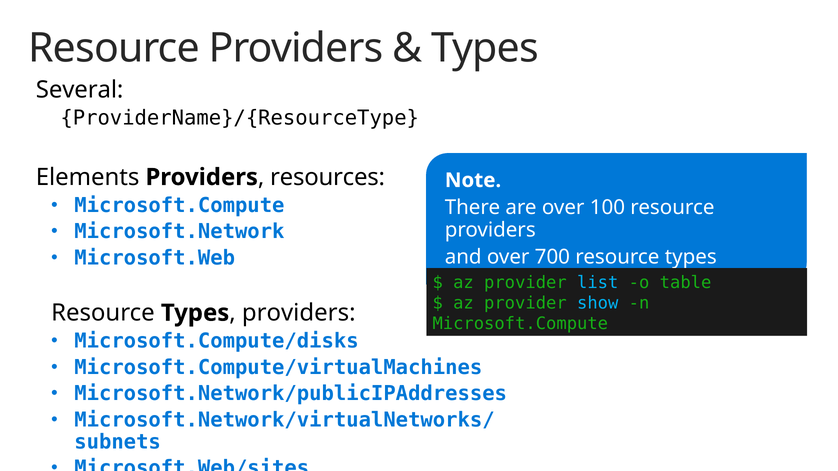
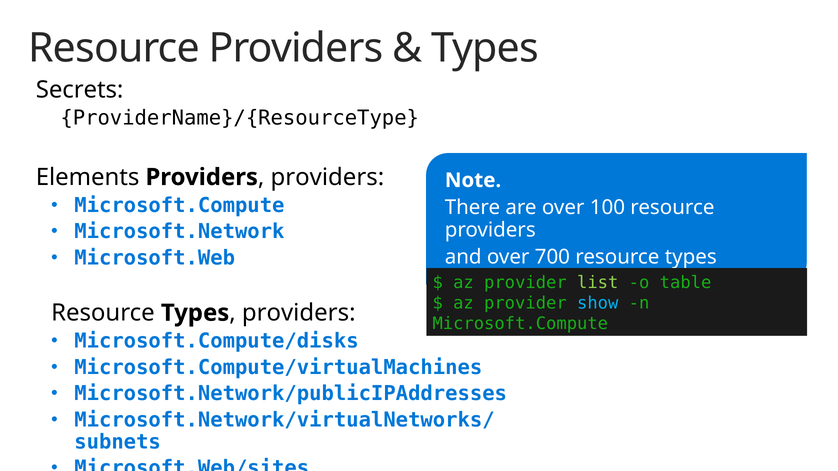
Several: Several -> Secrets (80, 90)
resources: resources -> providers (327, 177)
list colour: light blue -> light green (598, 283)
